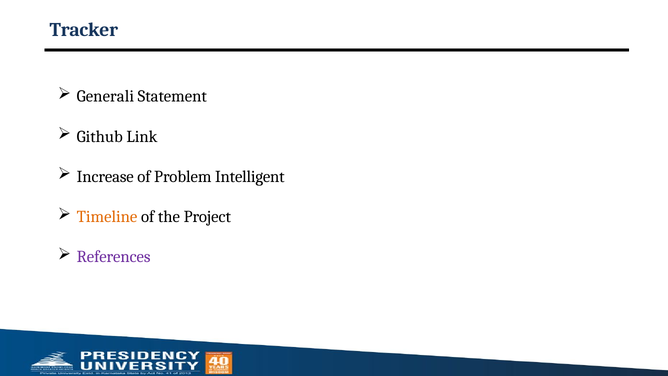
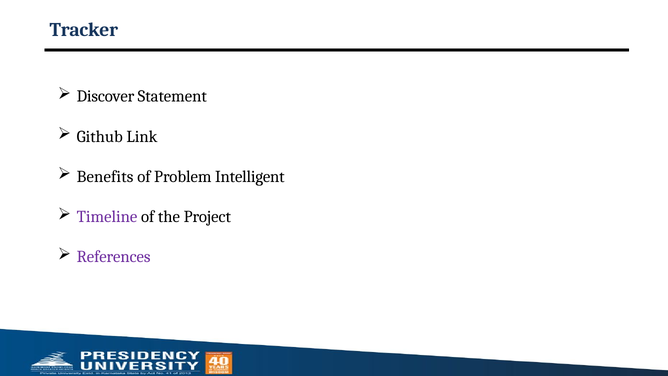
Generali: Generali -> Discover (105, 96)
Increase: Increase -> Benefits (105, 177)
Timeline colour: orange -> purple (107, 217)
